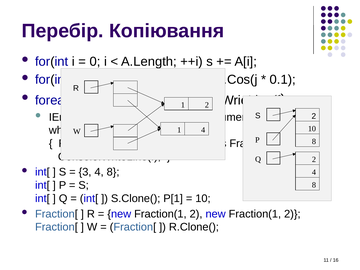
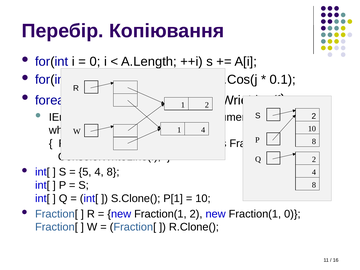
3: 3 -> 5 (85, 172)
2 new Fraction(1 2: 2 -> 0 (292, 214)
